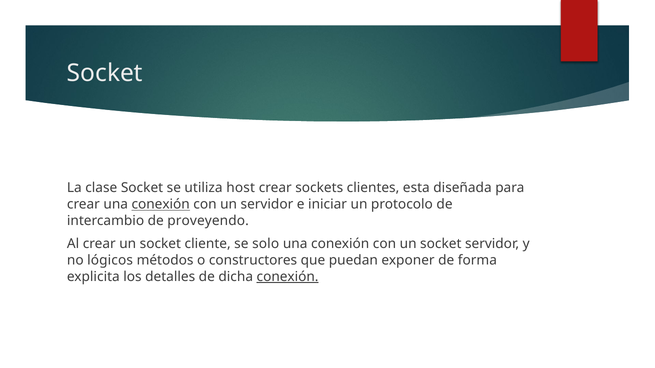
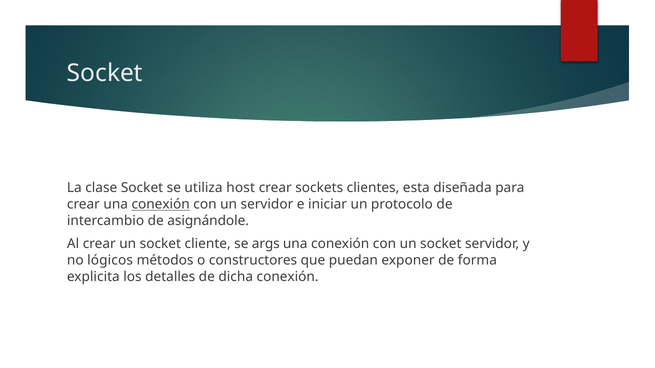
proveyendo: proveyendo -> asignándole (208, 221)
solo: solo -> args (266, 244)
conexión underline: present -> none (288, 277)
